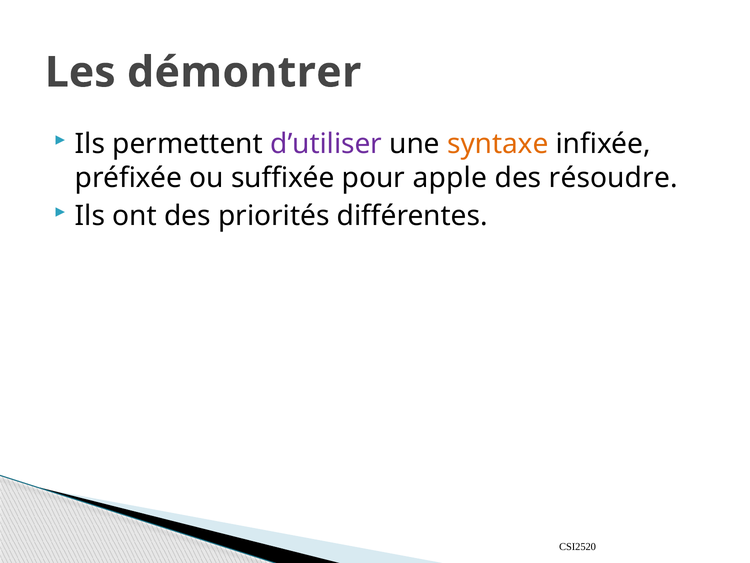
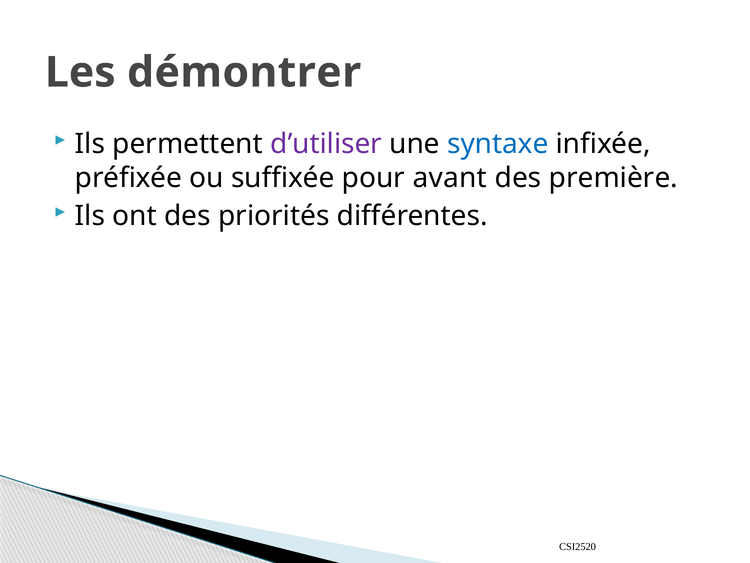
syntaxe colour: orange -> blue (498, 144)
apple: apple -> avant (450, 178)
résoudre: résoudre -> première (613, 178)
